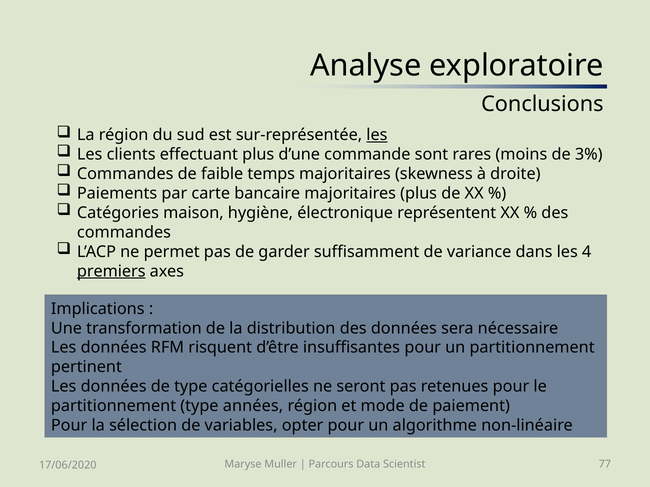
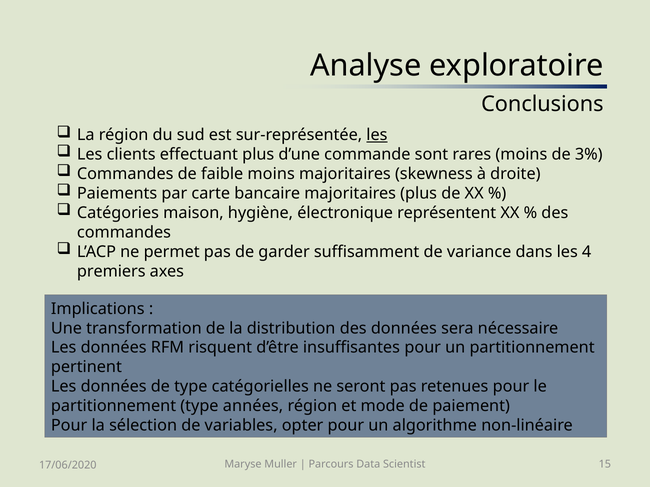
faible temps: temps -> moins (271, 174)
premiers underline: present -> none (111, 271)
77: 77 -> 15 (605, 465)
